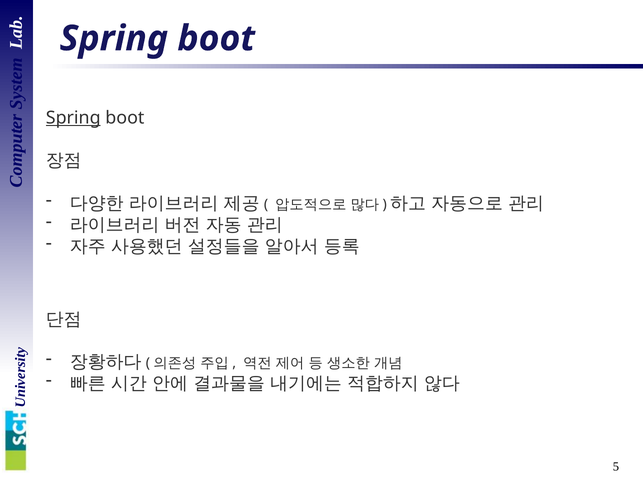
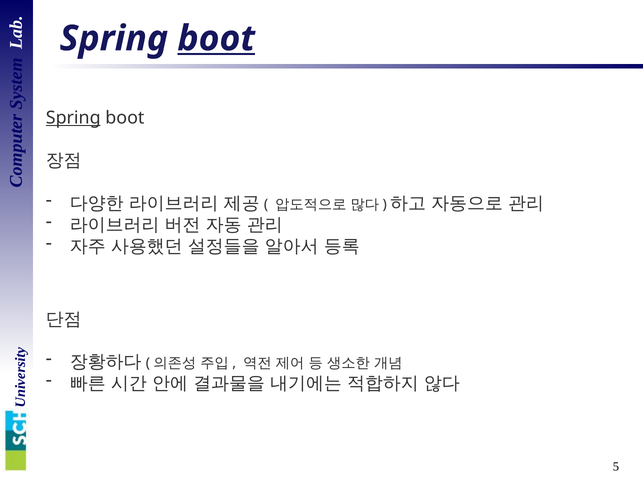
boot underline: none -> present (216, 39)
